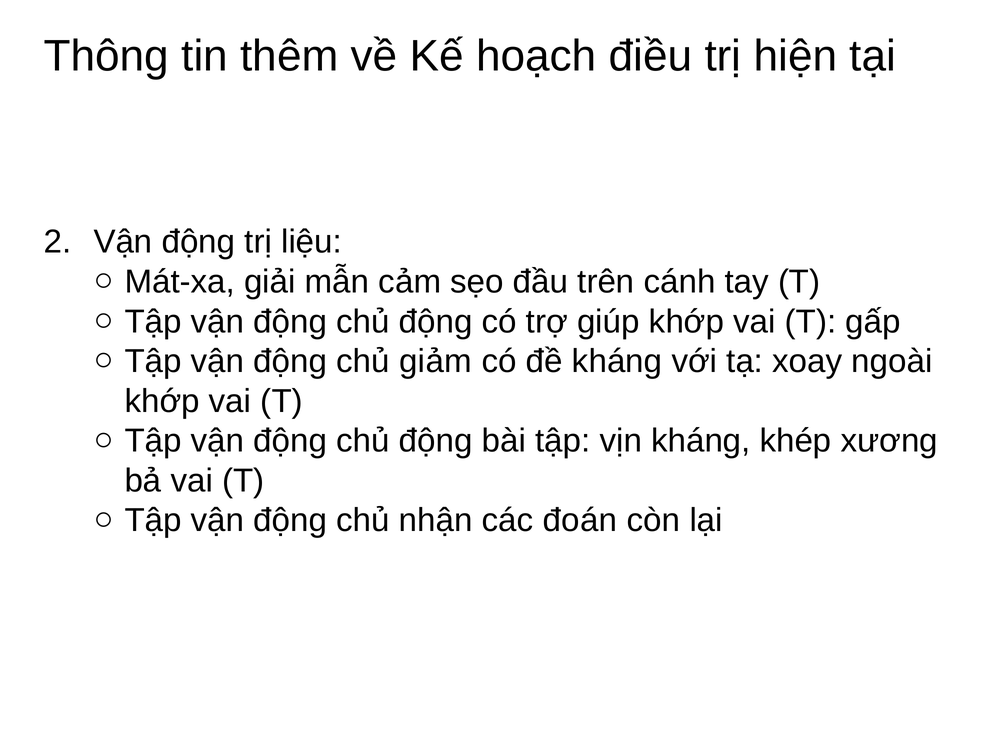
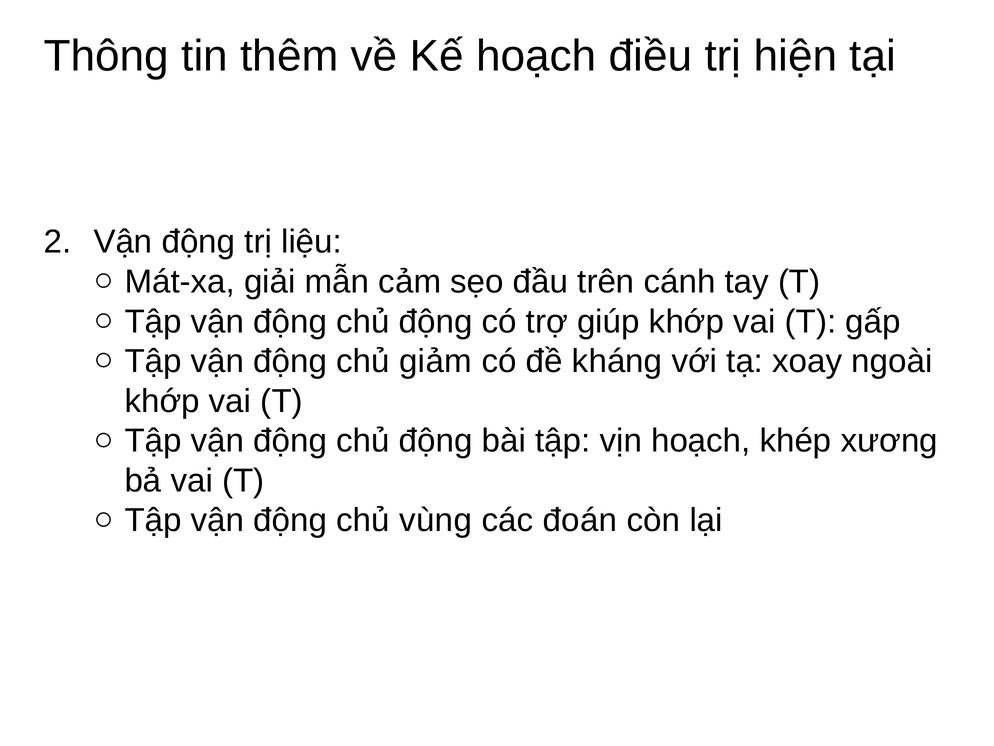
vịn kháng: kháng -> hoạch (701, 441)
nhận: nhận -> vùng (436, 520)
